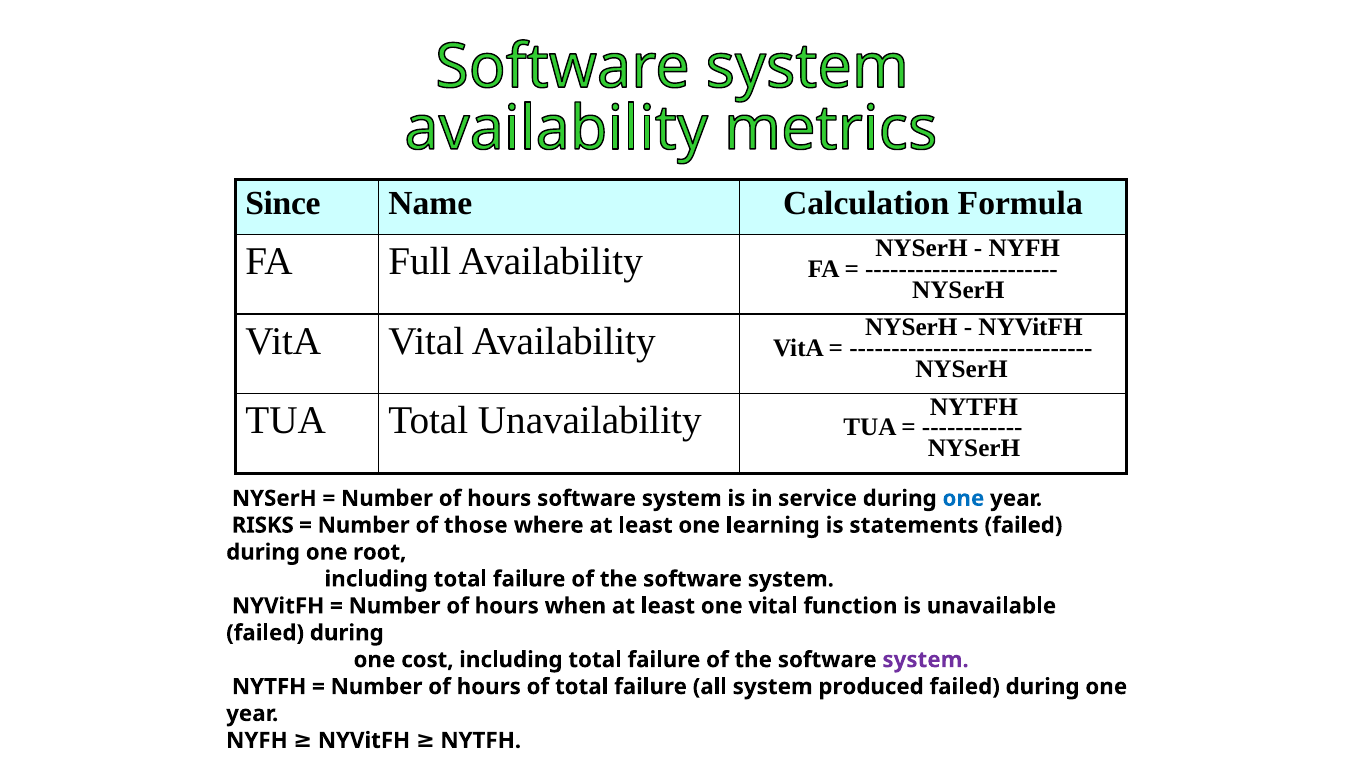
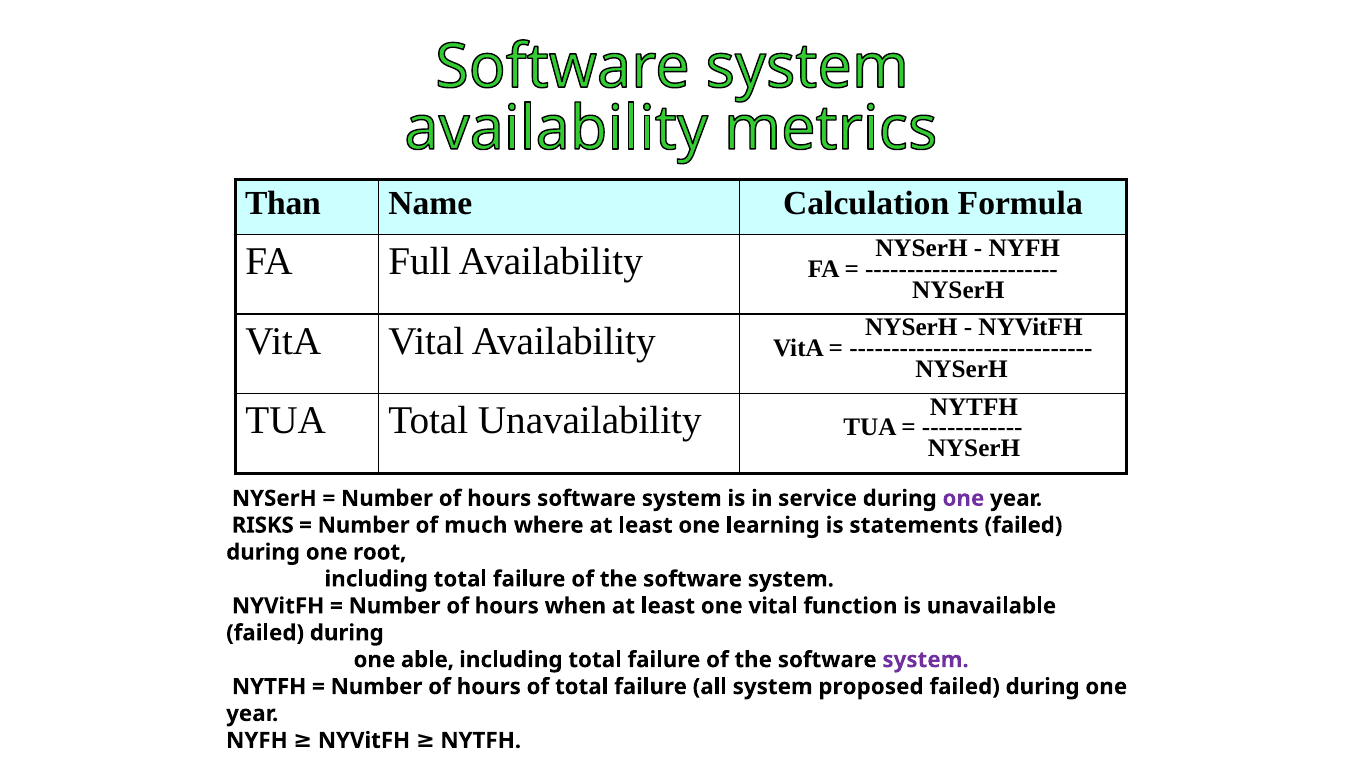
Since: Since -> Than (283, 203)
one colour: blue -> purple (963, 498)
those: those -> much (476, 525)
cost: cost -> able (427, 659)
produced: produced -> proposed (871, 686)
